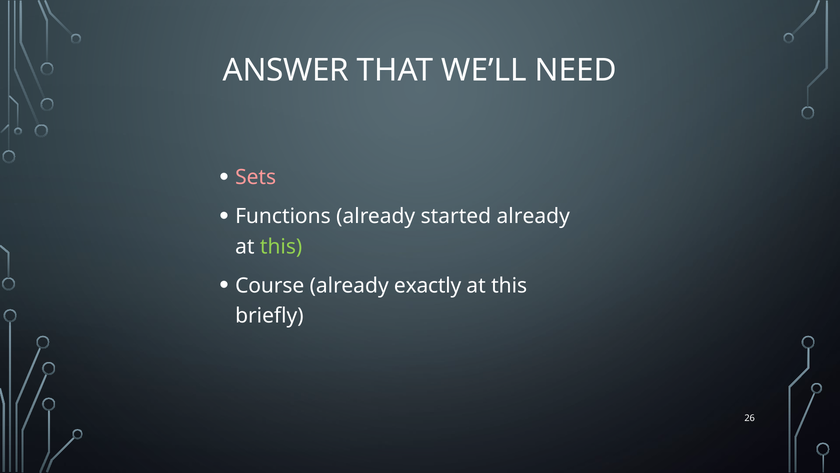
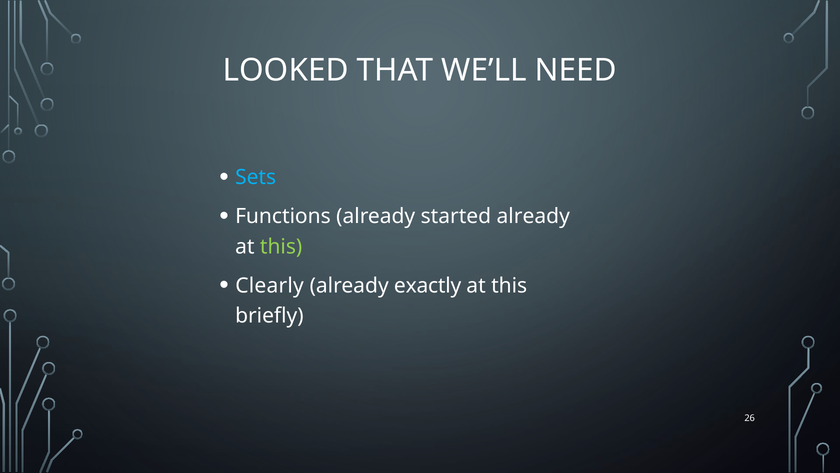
ANSWER: ANSWER -> LOOKED (286, 70)
Sets colour: pink -> light blue (256, 177)
Course: Course -> Clearly (270, 285)
